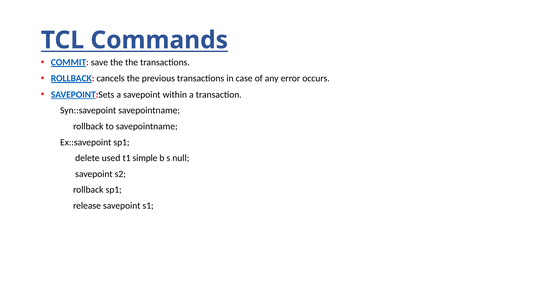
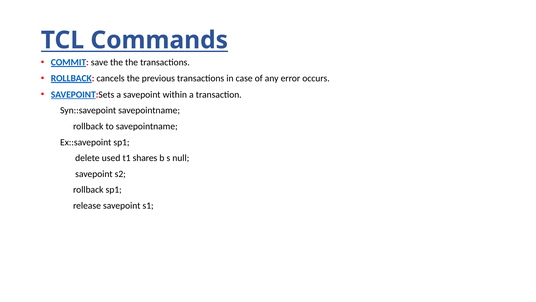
simple: simple -> shares (145, 158)
